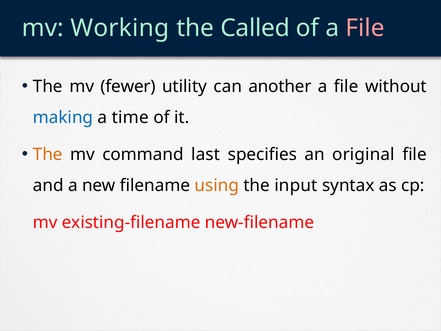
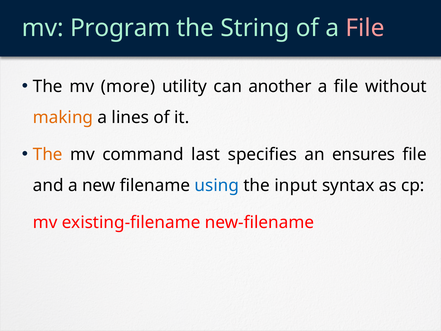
Working: Working -> Program (120, 28)
Called: Called -> String (255, 28)
fewer: fewer -> more (128, 86)
making colour: blue -> orange (63, 117)
time: time -> lines (130, 117)
original: original -> ensures (364, 154)
using colour: orange -> blue (217, 185)
